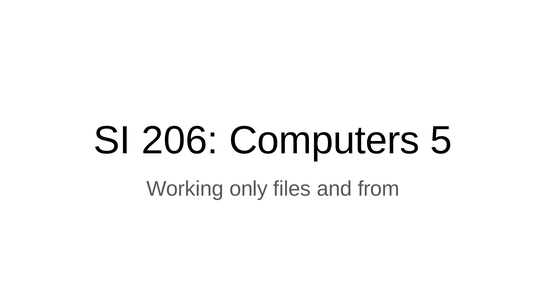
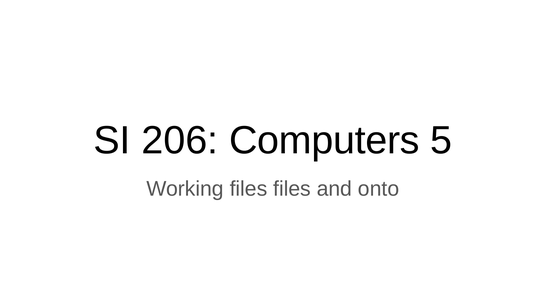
Working only: only -> files (249, 189)
from: from -> onto (379, 189)
